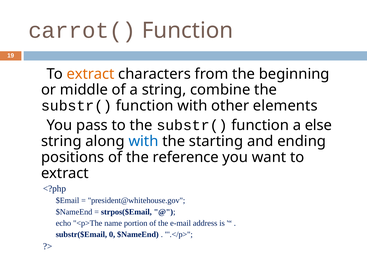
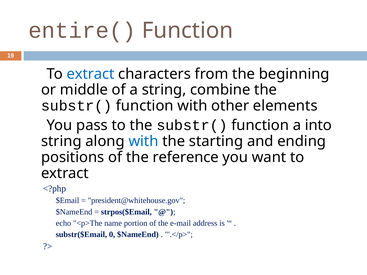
carrot(: carrot( -> entire( (82, 31)
extract colour: orange -> blue (91, 74)
else: else -> into (318, 125)
